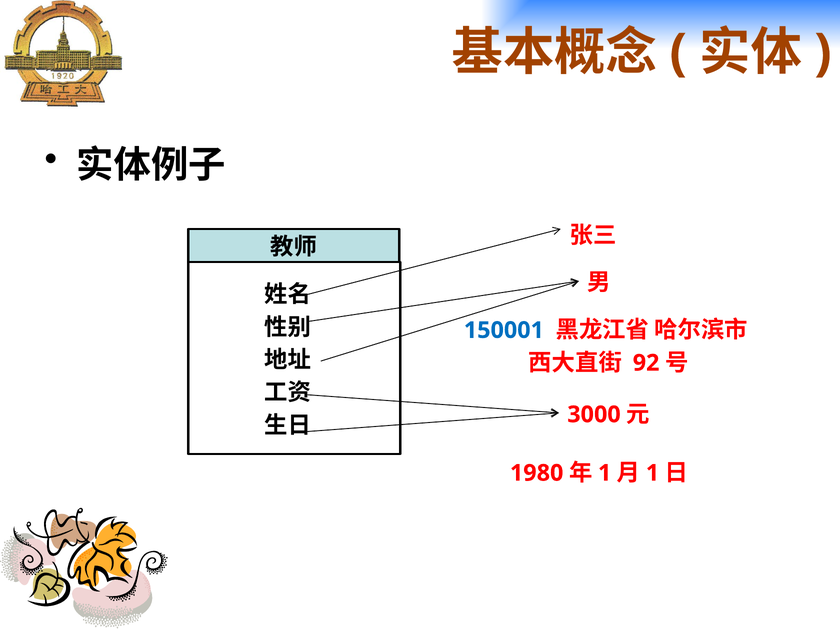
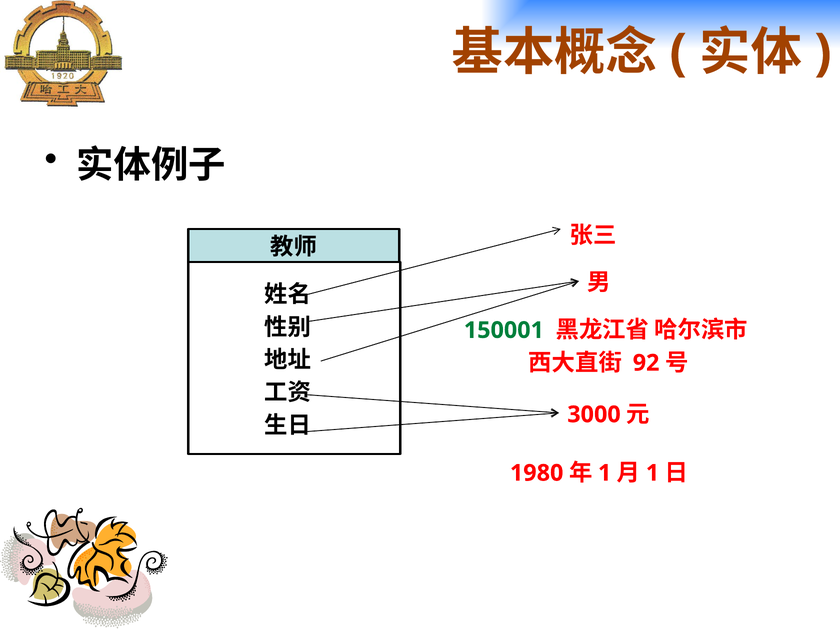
150001 colour: blue -> green (504, 330)
